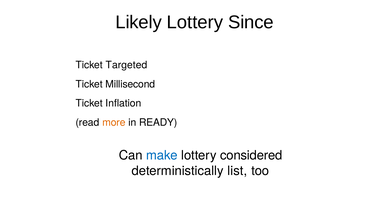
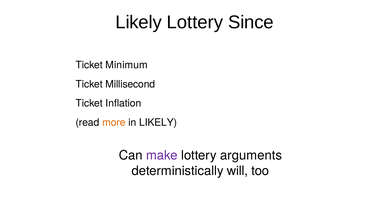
Targeted: Targeted -> Minimum (127, 65)
in READY: READY -> LIKELY (158, 122)
make colour: blue -> purple (162, 155)
considered: considered -> arguments (251, 155)
list: list -> will (237, 171)
